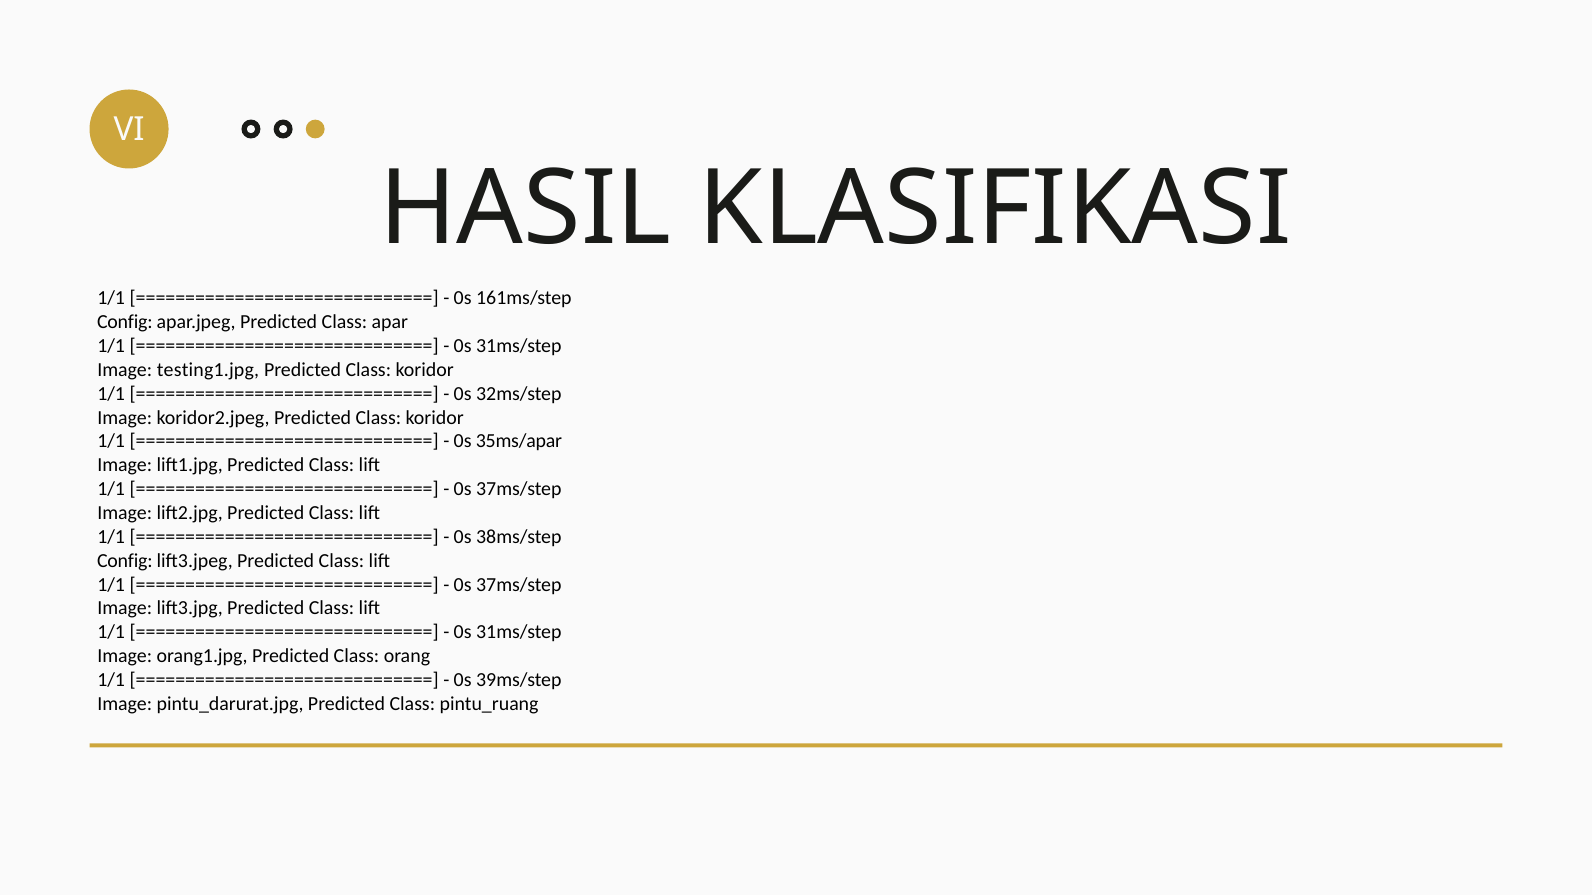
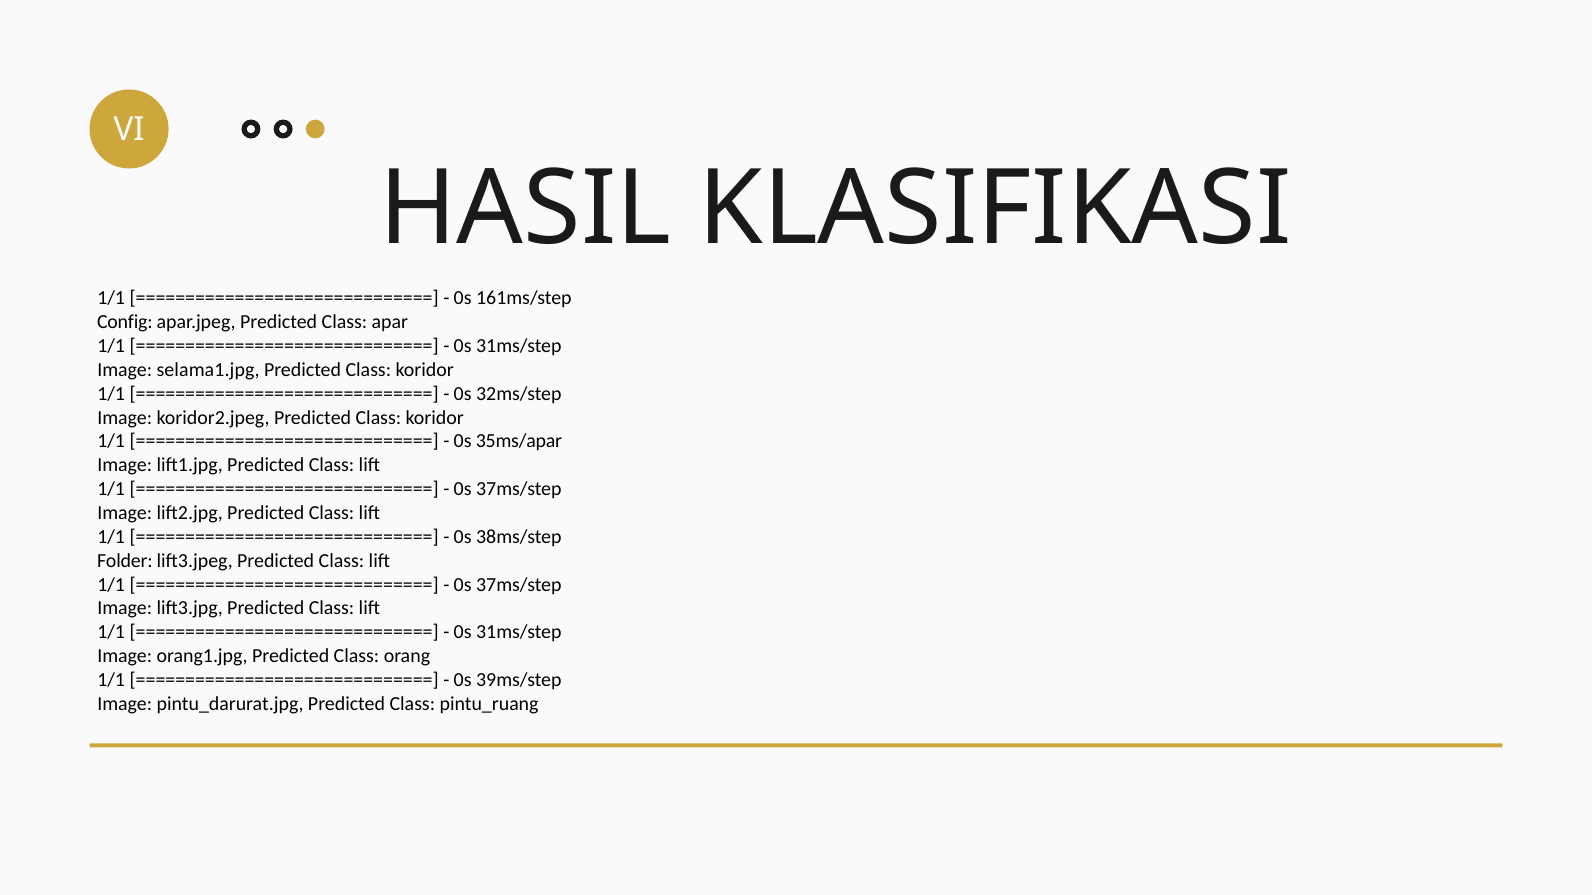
testing1.jpg: testing1.jpg -> selama1.jpg (208, 370)
Config: Config -> Folder (125, 561)
